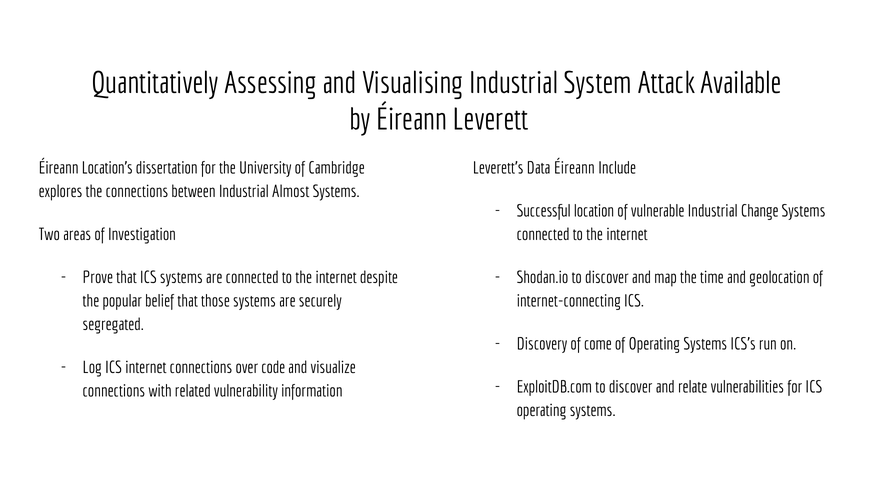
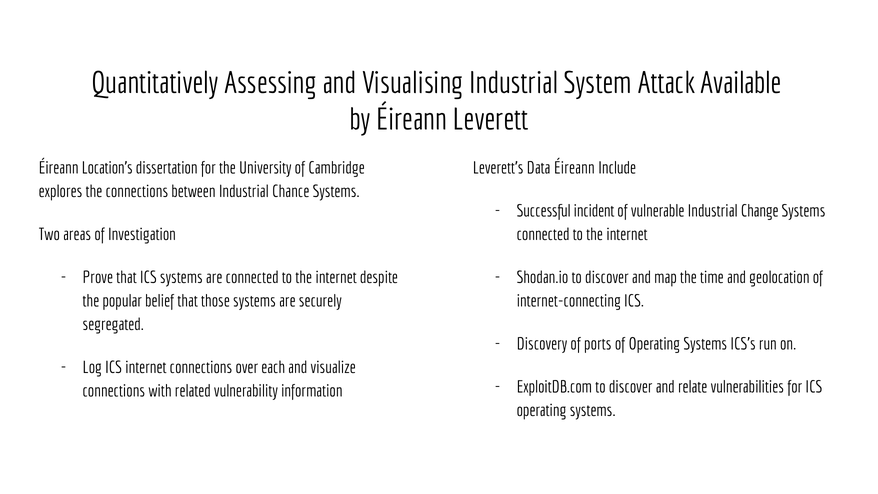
Almost: Almost -> Chance (291, 191)
location: location -> incident (594, 211)
come: come -> ports (598, 344)
code: code -> each (273, 368)
